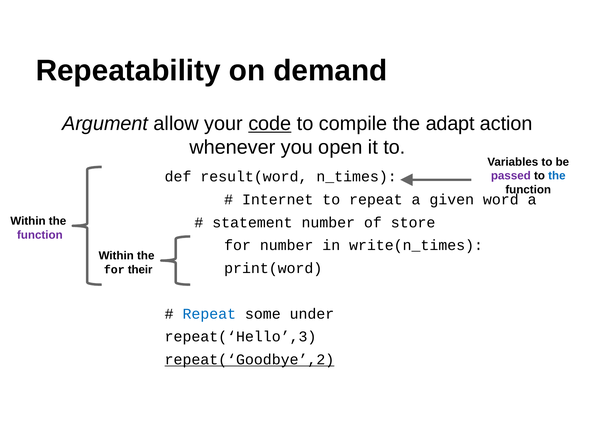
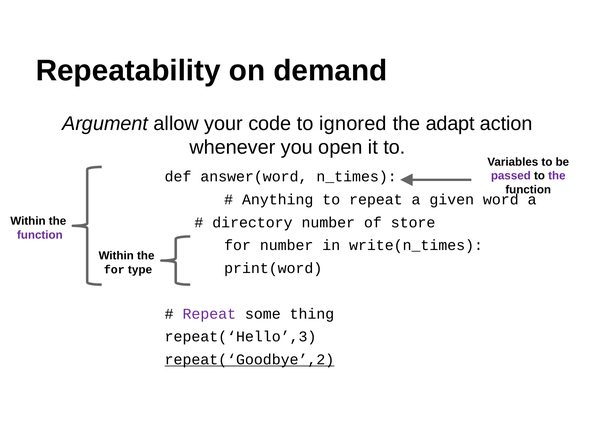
code underline: present -> none (270, 123)
compile: compile -> ignored (353, 123)
the colour: blue -> purple (557, 176)
result(word: result(word -> answer(word (254, 176)
Internet: Internet -> Anything (278, 199)
statement: statement -> directory (252, 222)
their: their -> type (140, 269)
Repeat colour: blue -> purple (209, 313)
under: under -> thing (312, 313)
